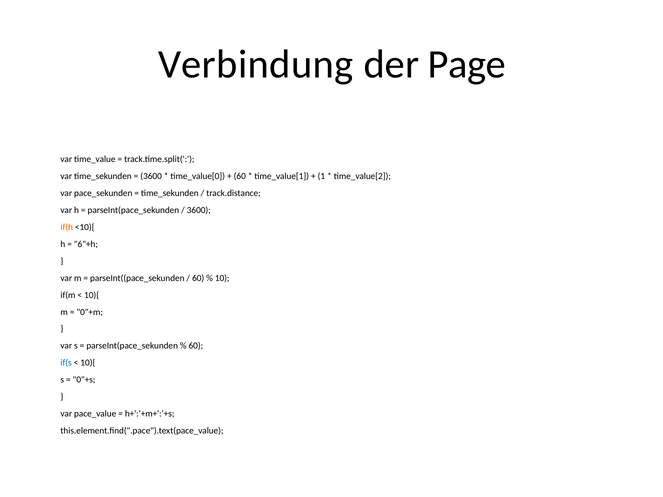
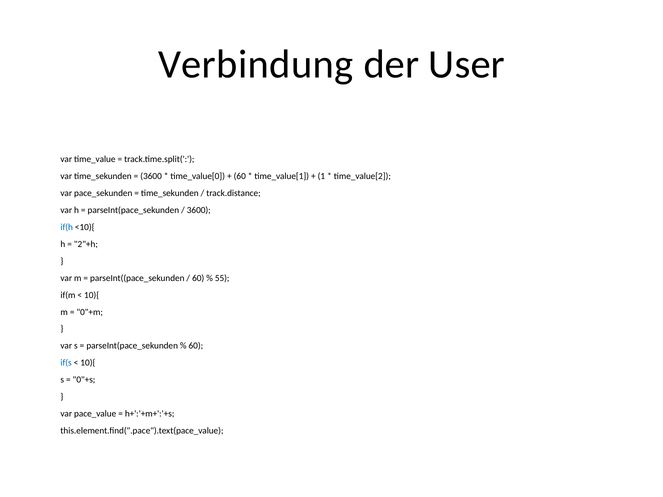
Page: Page -> User (467, 64)
if(h colour: orange -> blue (67, 227)
6"+h: 6"+h -> 2"+h (86, 244)
10: 10 -> 55 (222, 278)
